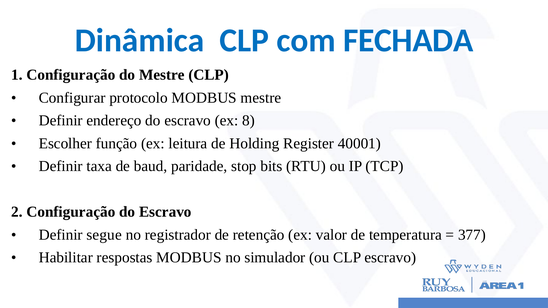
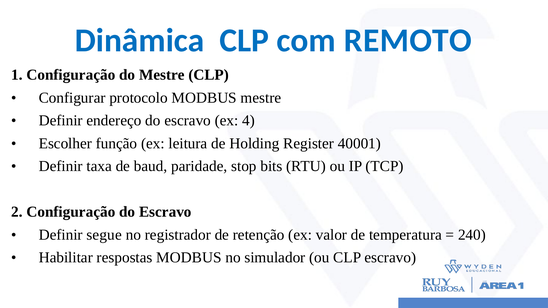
FECHADA: FECHADA -> REMOTO (408, 40)
8: 8 -> 4 (249, 121)
377: 377 -> 240 (472, 235)
